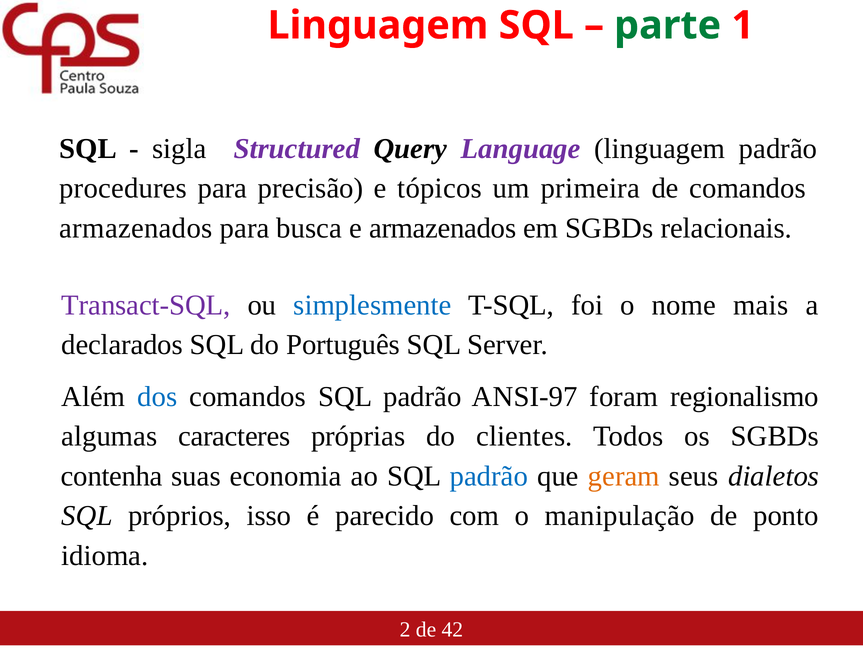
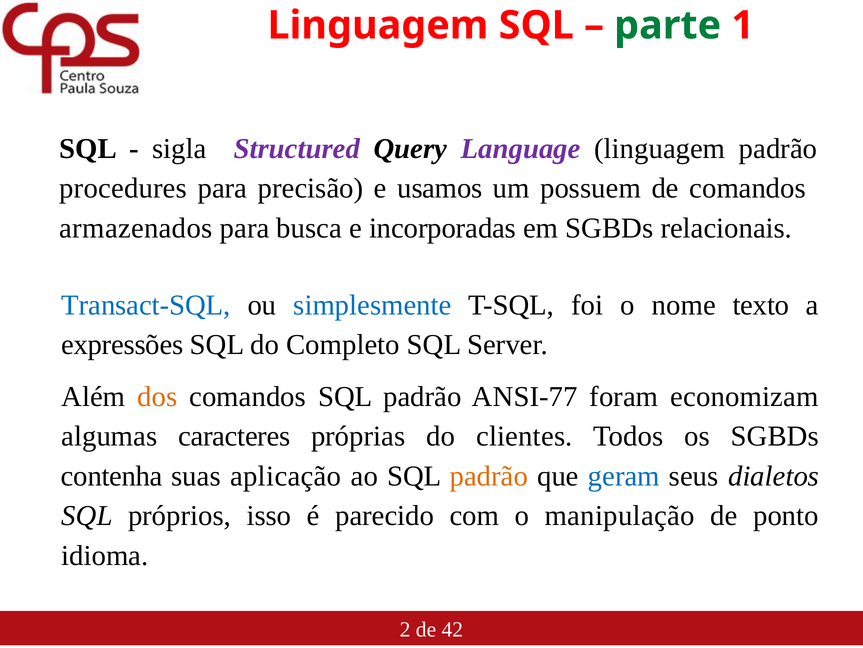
tópicos: tópicos -> usamos (440, 188)
primeira: primeira -> possuem (591, 188)
e armazenados: armazenados -> incorporadas (443, 228)
Transact-SQL colour: purple -> blue (146, 305)
mais: mais -> texto (761, 305)
declarados: declarados -> expressões (122, 344)
Português: Português -> Completo (343, 344)
dos colour: blue -> orange (157, 396)
ANSI-97: ANSI-97 -> ANSI-77 (525, 396)
regionalismo: regionalismo -> economizam (744, 396)
economia: economia -> aplicação (286, 475)
padrão colour: blue -> orange (489, 475)
geram colour: orange -> blue (624, 475)
